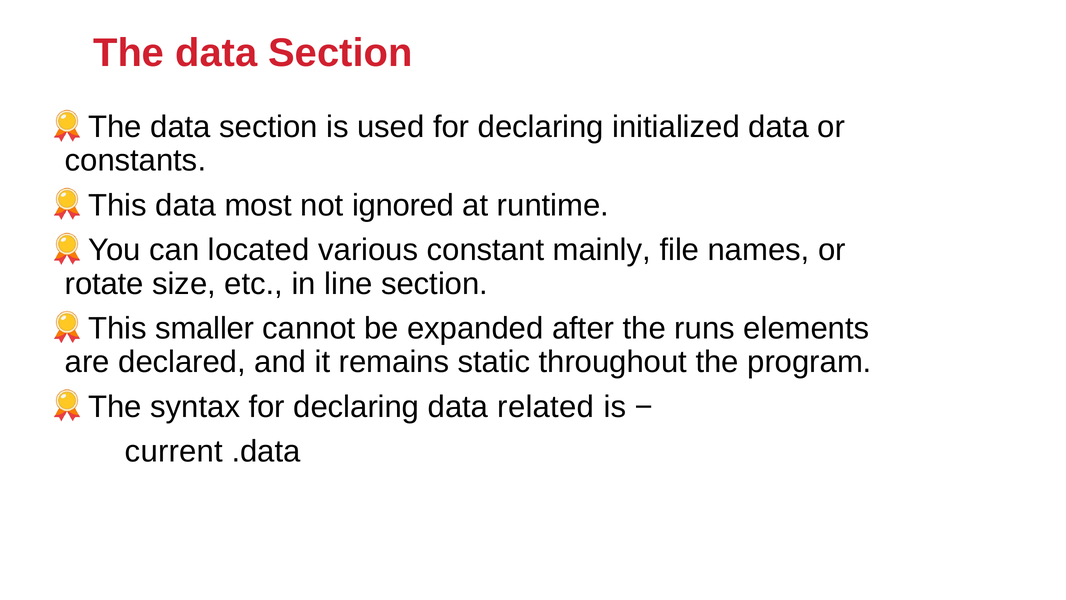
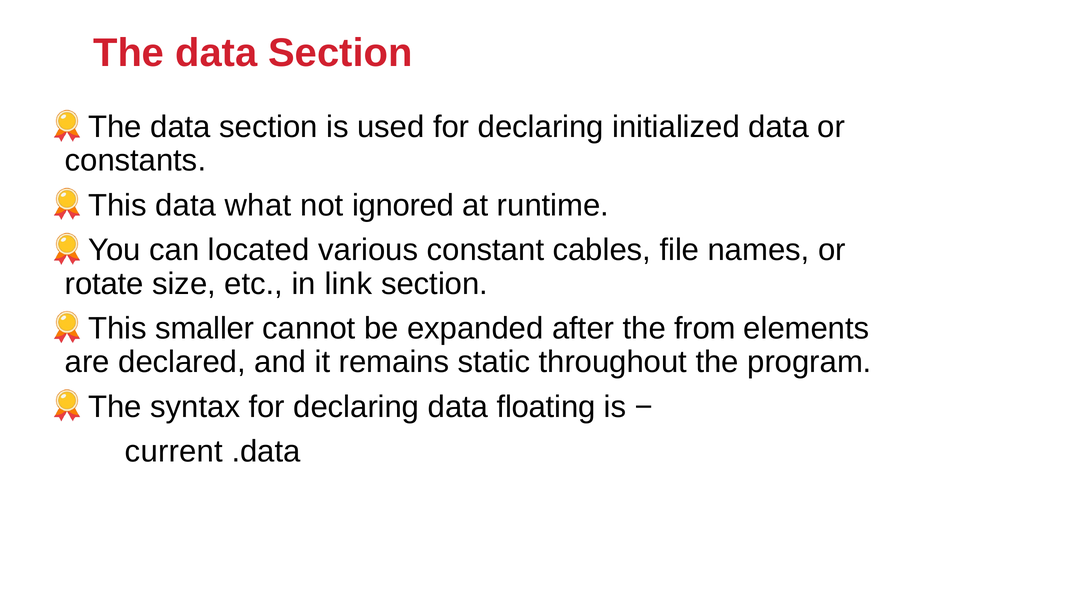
most: most -> what (258, 205)
mainly: mainly -> cables (602, 250)
line: line -> link (348, 284)
runs: runs -> from (705, 328)
related: related -> floating (546, 407)
